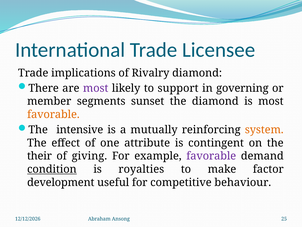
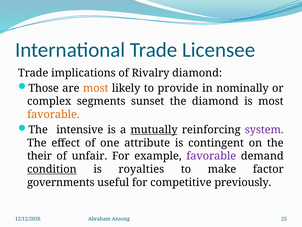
There: There -> Those (44, 88)
most colour: purple -> orange (96, 88)
support: support -> provide (178, 88)
governing: governing -> nominally (242, 88)
member: member -> complex (49, 101)
mutually underline: none -> present (154, 130)
system colour: orange -> purple (264, 130)
giving: giving -> unfair (89, 156)
development: development -> governments (61, 182)
behaviour: behaviour -> previously (243, 182)
